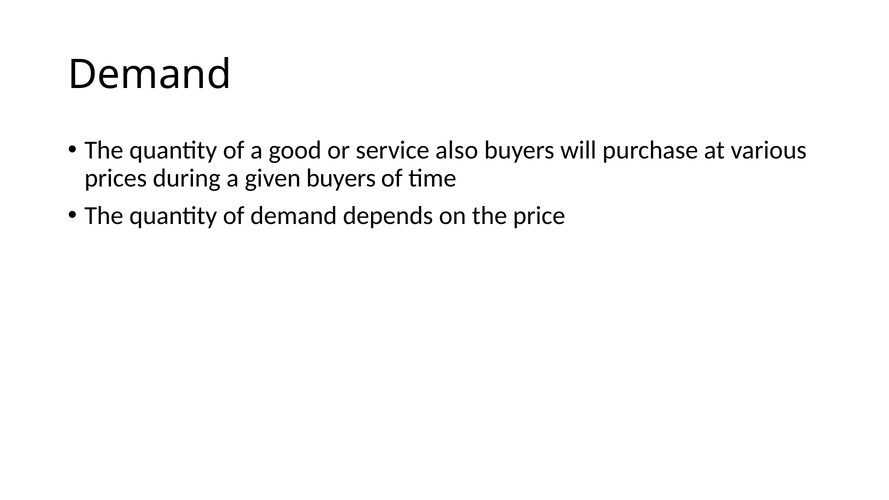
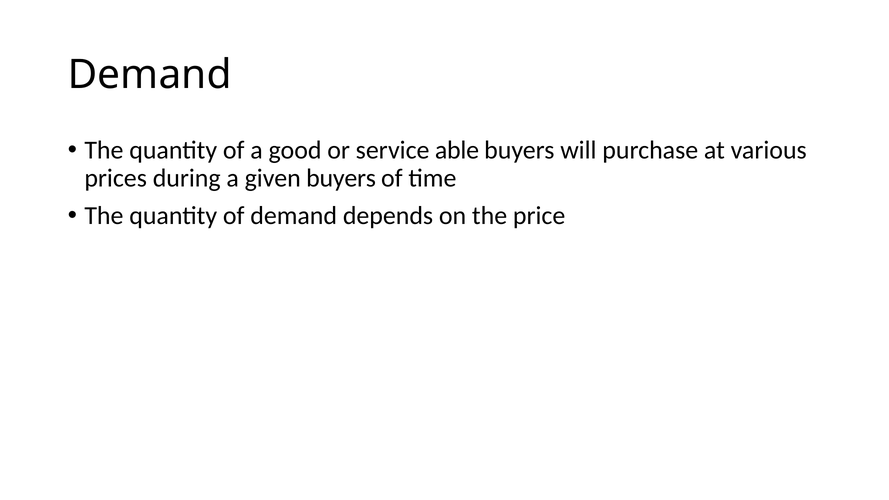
also: also -> able (457, 150)
